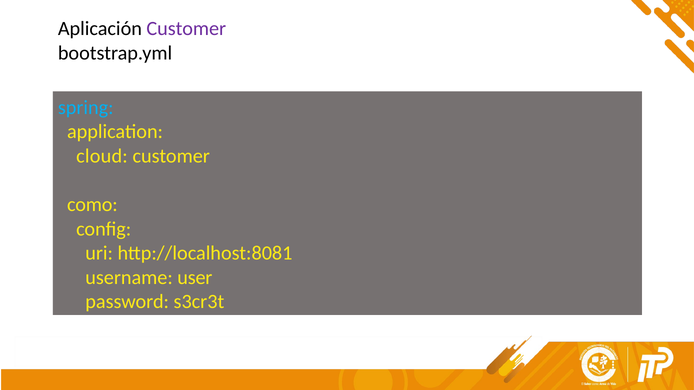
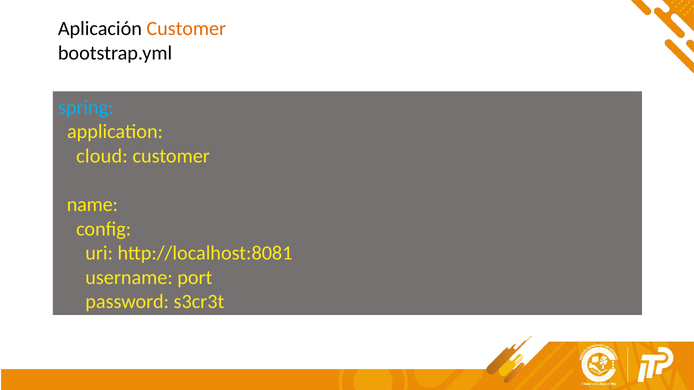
Customer colour: purple -> orange (186, 29)
como: como -> name (92, 205)
user: user -> port (195, 278)
